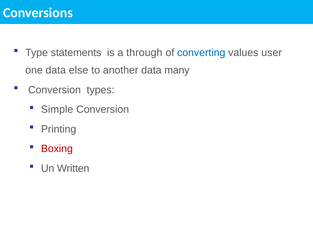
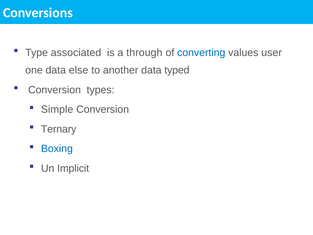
statements: statements -> associated (76, 53)
many: many -> typed (177, 70)
Printing: Printing -> Ternary (59, 129)
Boxing colour: red -> blue (57, 149)
Written: Written -> Implicit (73, 168)
